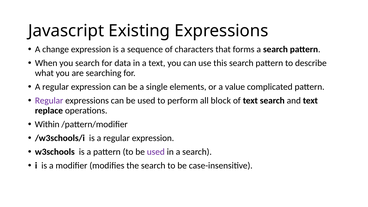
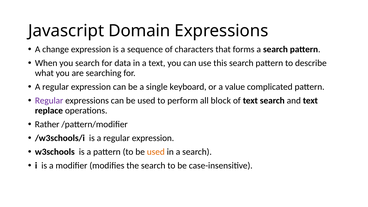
Existing: Existing -> Domain (139, 31)
elements: elements -> keyboard (188, 87)
Within: Within -> Rather (47, 124)
used colour: purple -> orange (156, 152)
